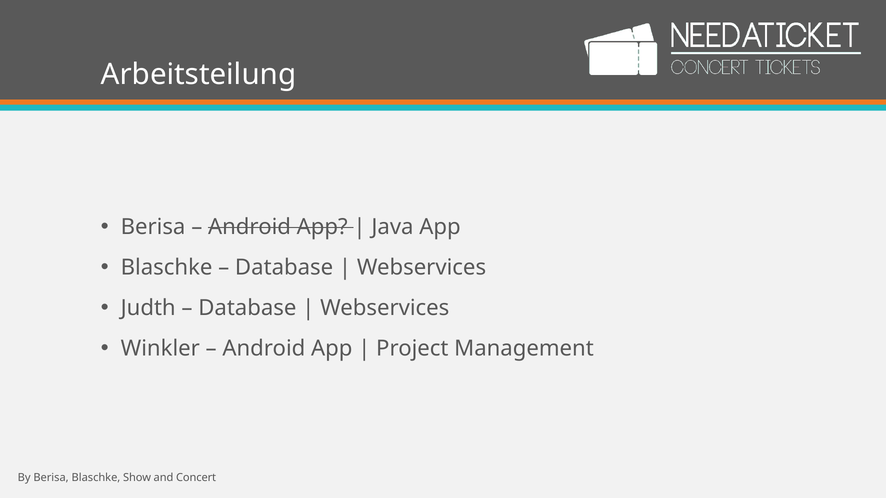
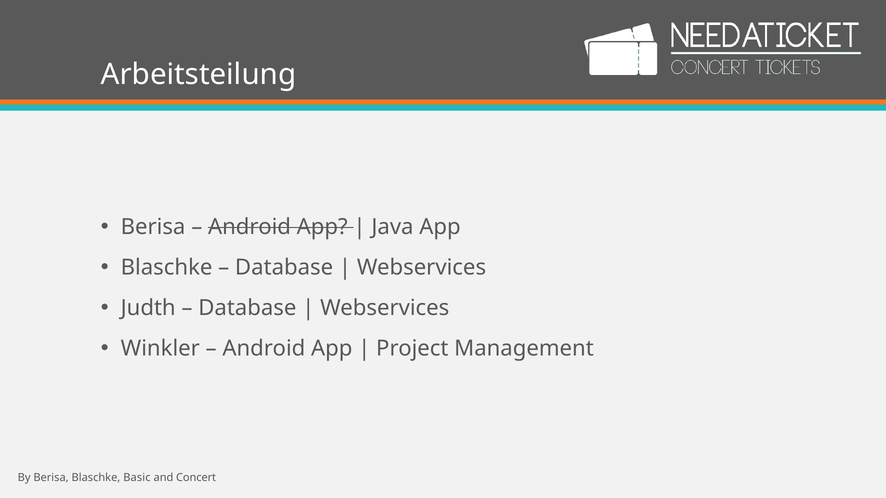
Show: Show -> Basic (137, 478)
